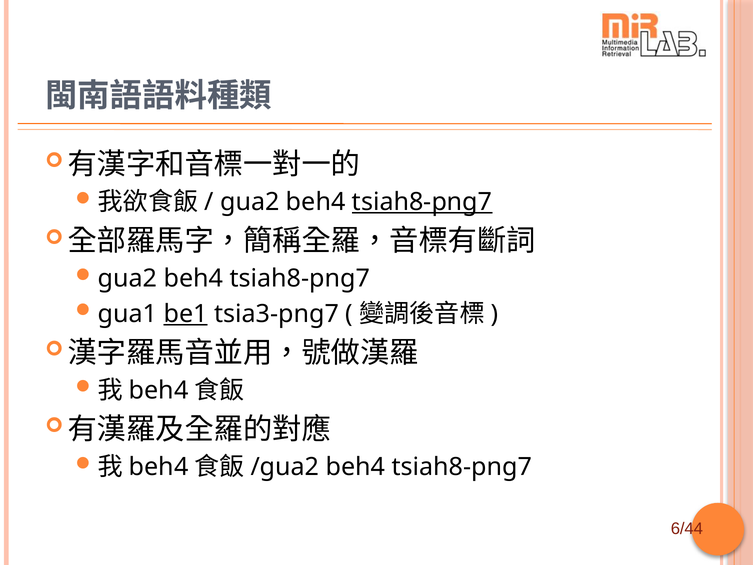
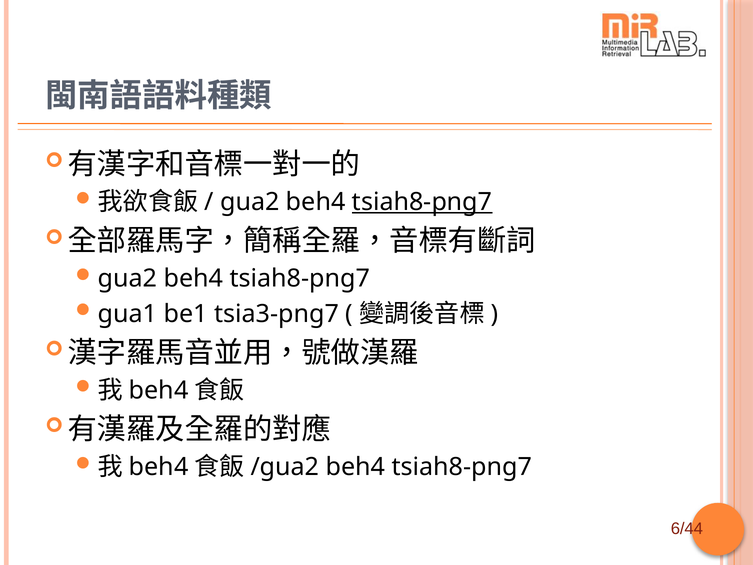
be1 underline: present -> none (186, 314)
